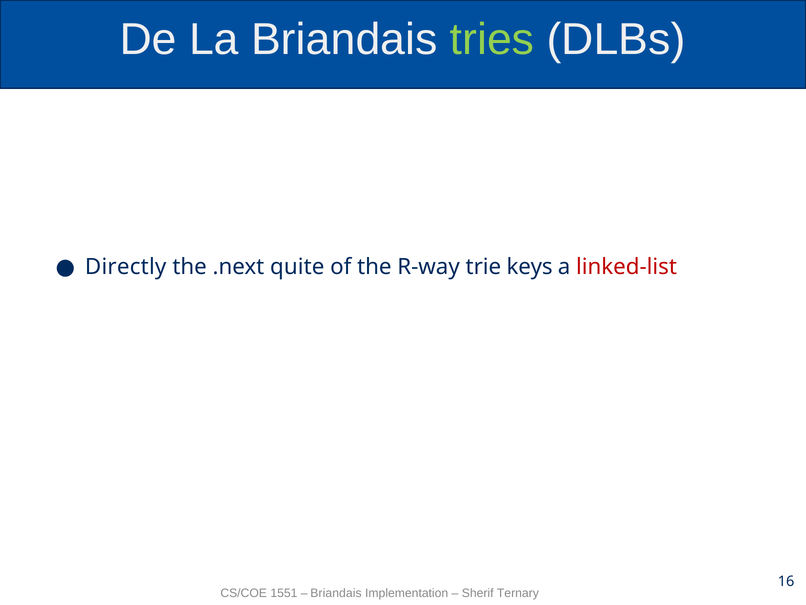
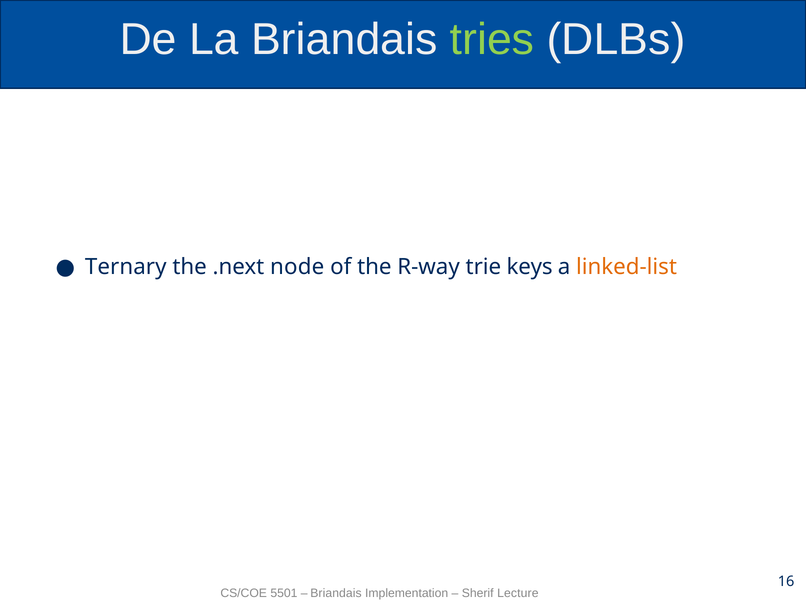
Directly: Directly -> Ternary (126, 267)
quite: quite -> node (297, 267)
linked-list colour: red -> orange (627, 267)
1551: 1551 -> 5501 (284, 593)
Ternary: Ternary -> Lecture (518, 593)
